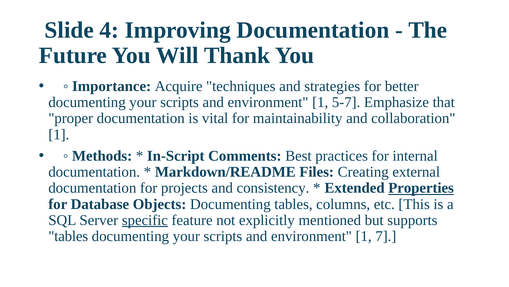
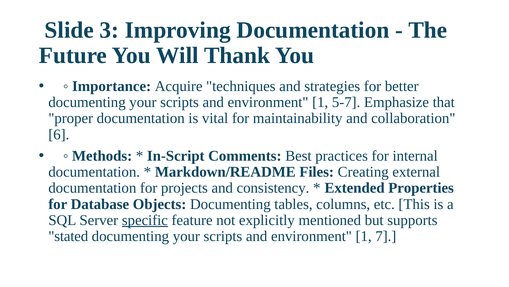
4: 4 -> 3 (109, 30)
1: 1 -> 6 (59, 134)
Properties underline: present -> none (421, 188)
tables: tables -> stated (68, 236)
